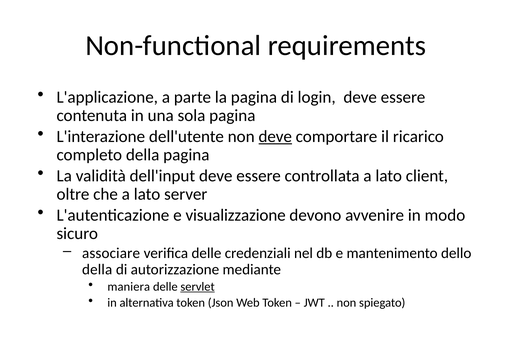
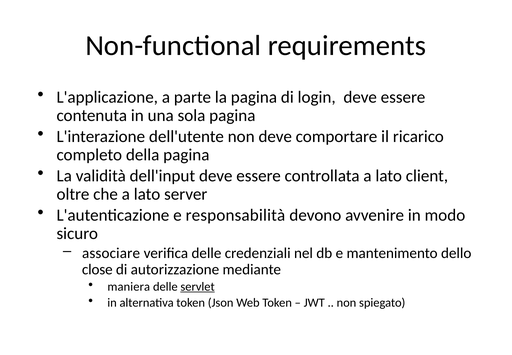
deve underline: present -> none (275, 136)
visualizzazione: visualizzazione -> responsabilità (235, 215)
della: della -> close (97, 269)
